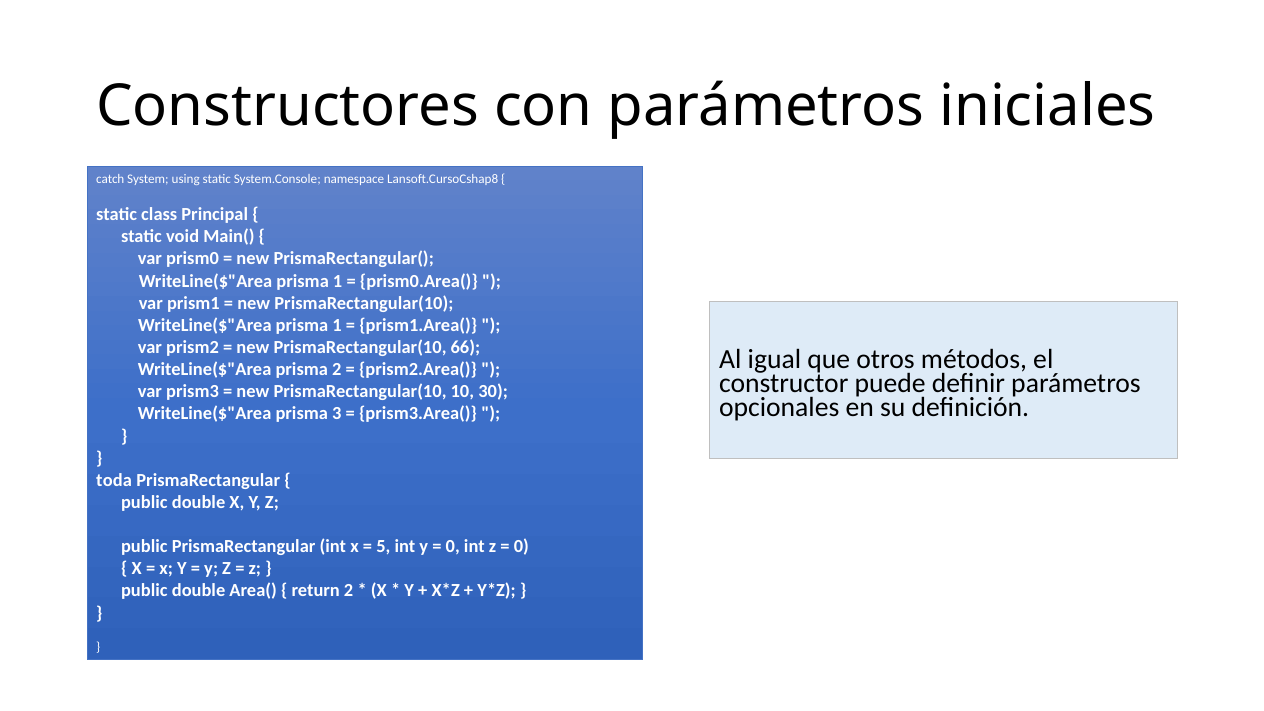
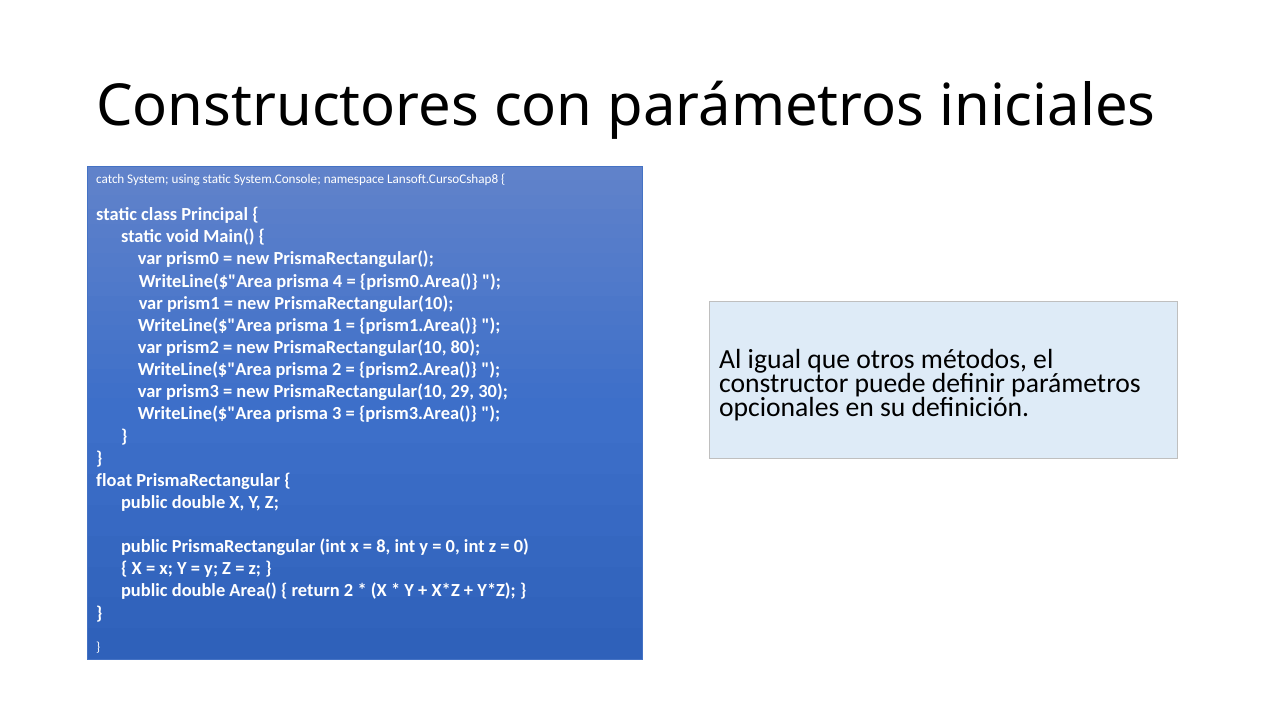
1: 1 -> 4 (338, 281)
66: 66 -> 80 (465, 347)
10: 10 -> 29 (462, 392)
toda: toda -> float (114, 480)
5: 5 -> 8 (383, 547)
